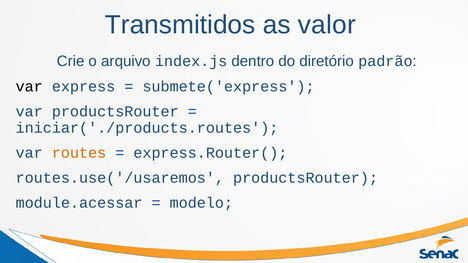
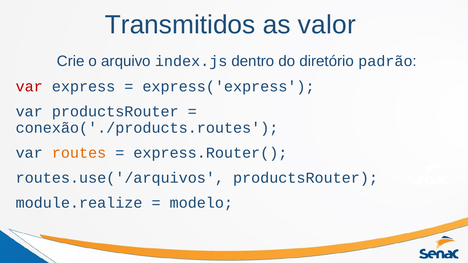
var colour: black -> red (29, 86)
submete('express: submete('express -> express('express (229, 86)
iniciar('./products.routes: iniciar('./products.routes -> conexão('./products.routes (147, 128)
routes.use('/usaremos: routes.use('/usaremos -> routes.use('/arquivos (120, 178)
module.acessar: module.acessar -> module.realize (79, 203)
